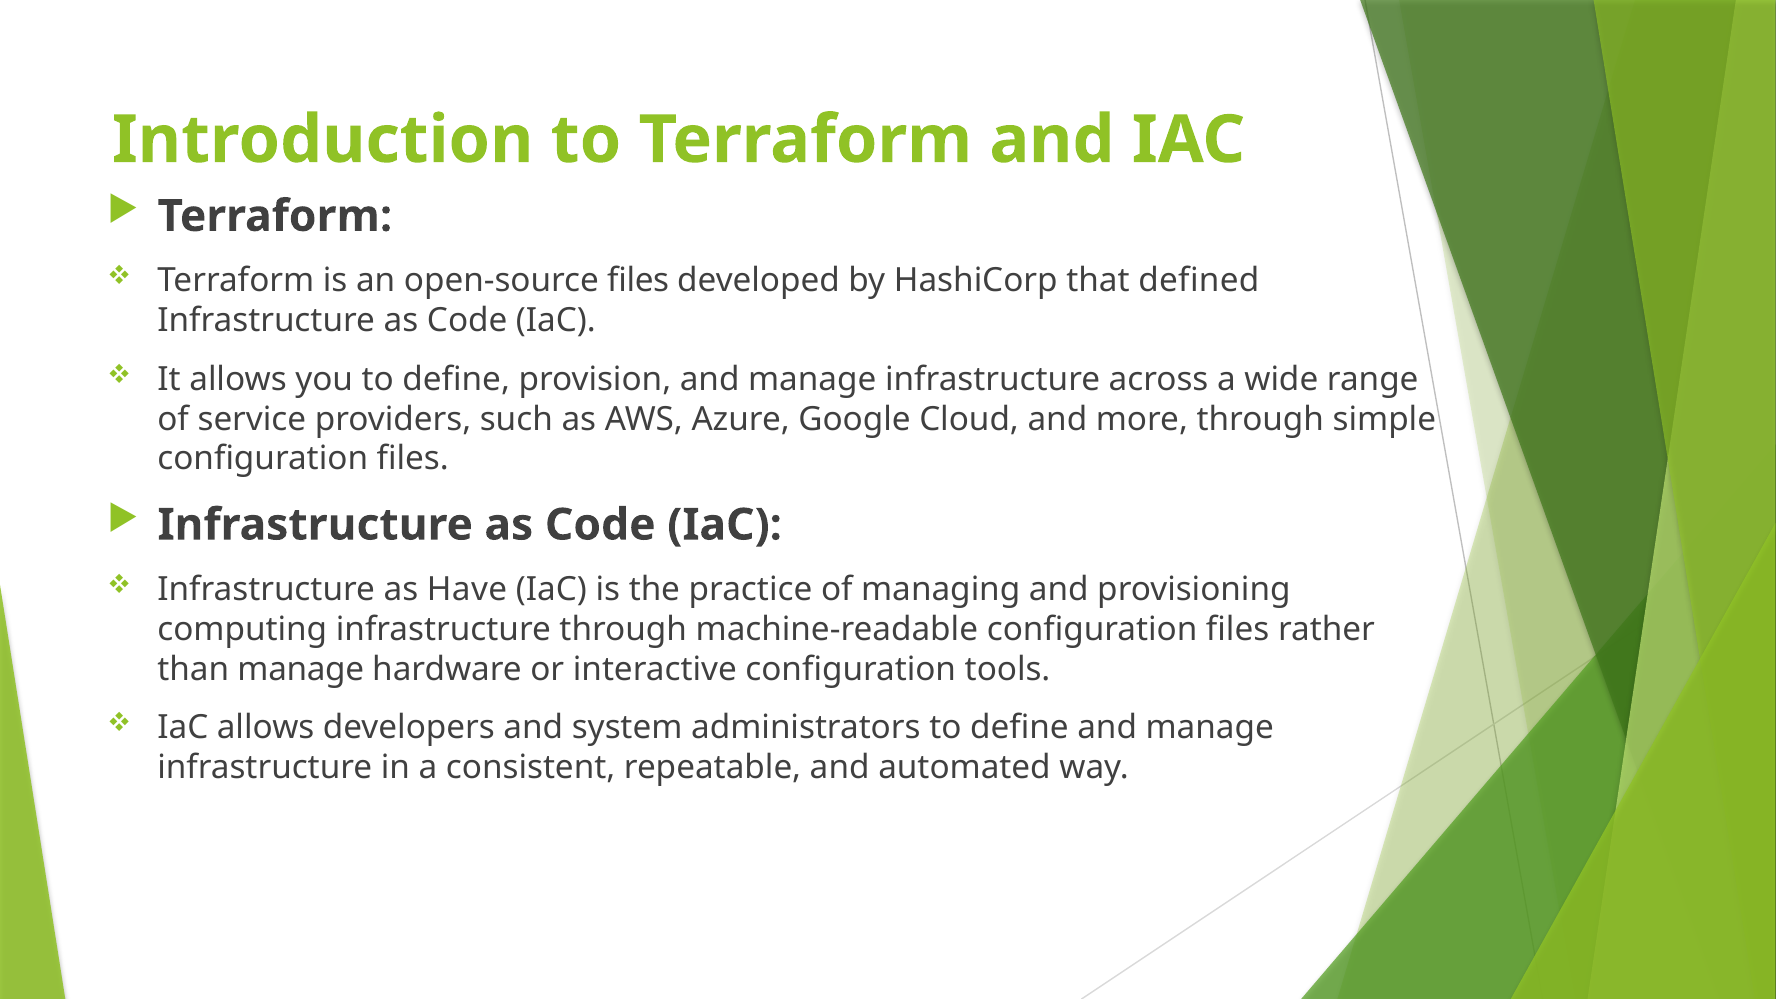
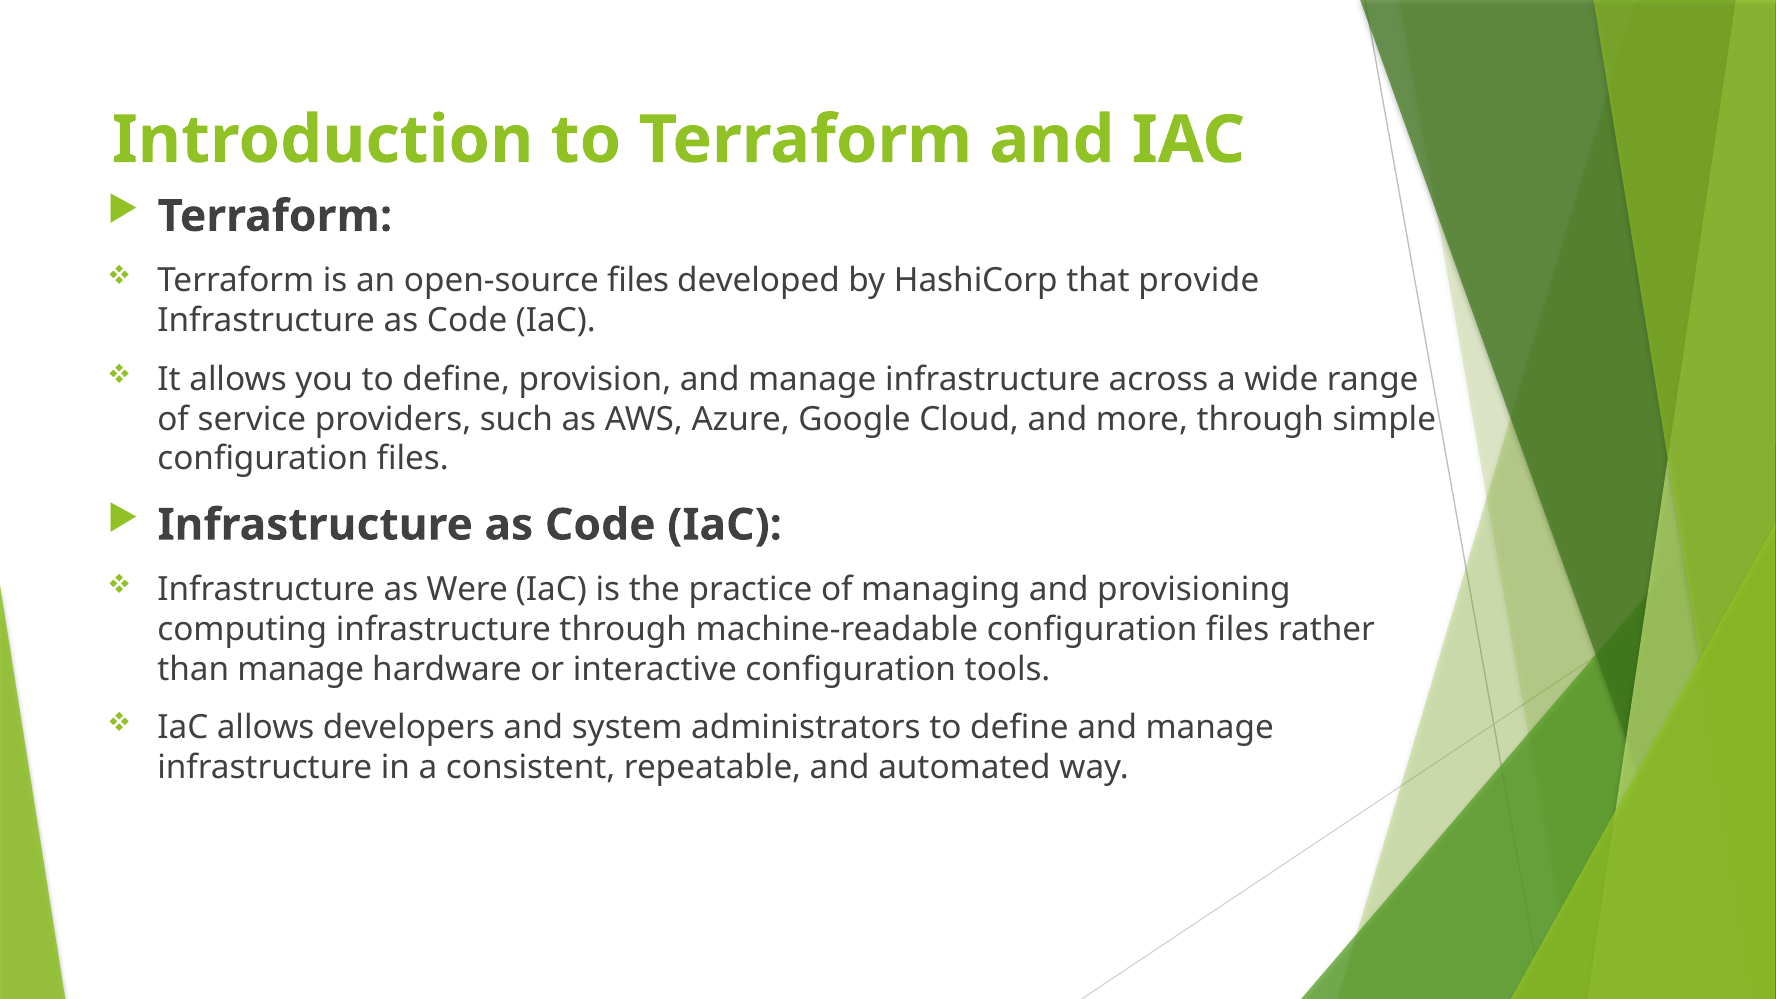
defined: defined -> provide (1199, 281)
Have: Have -> Were (467, 589)
